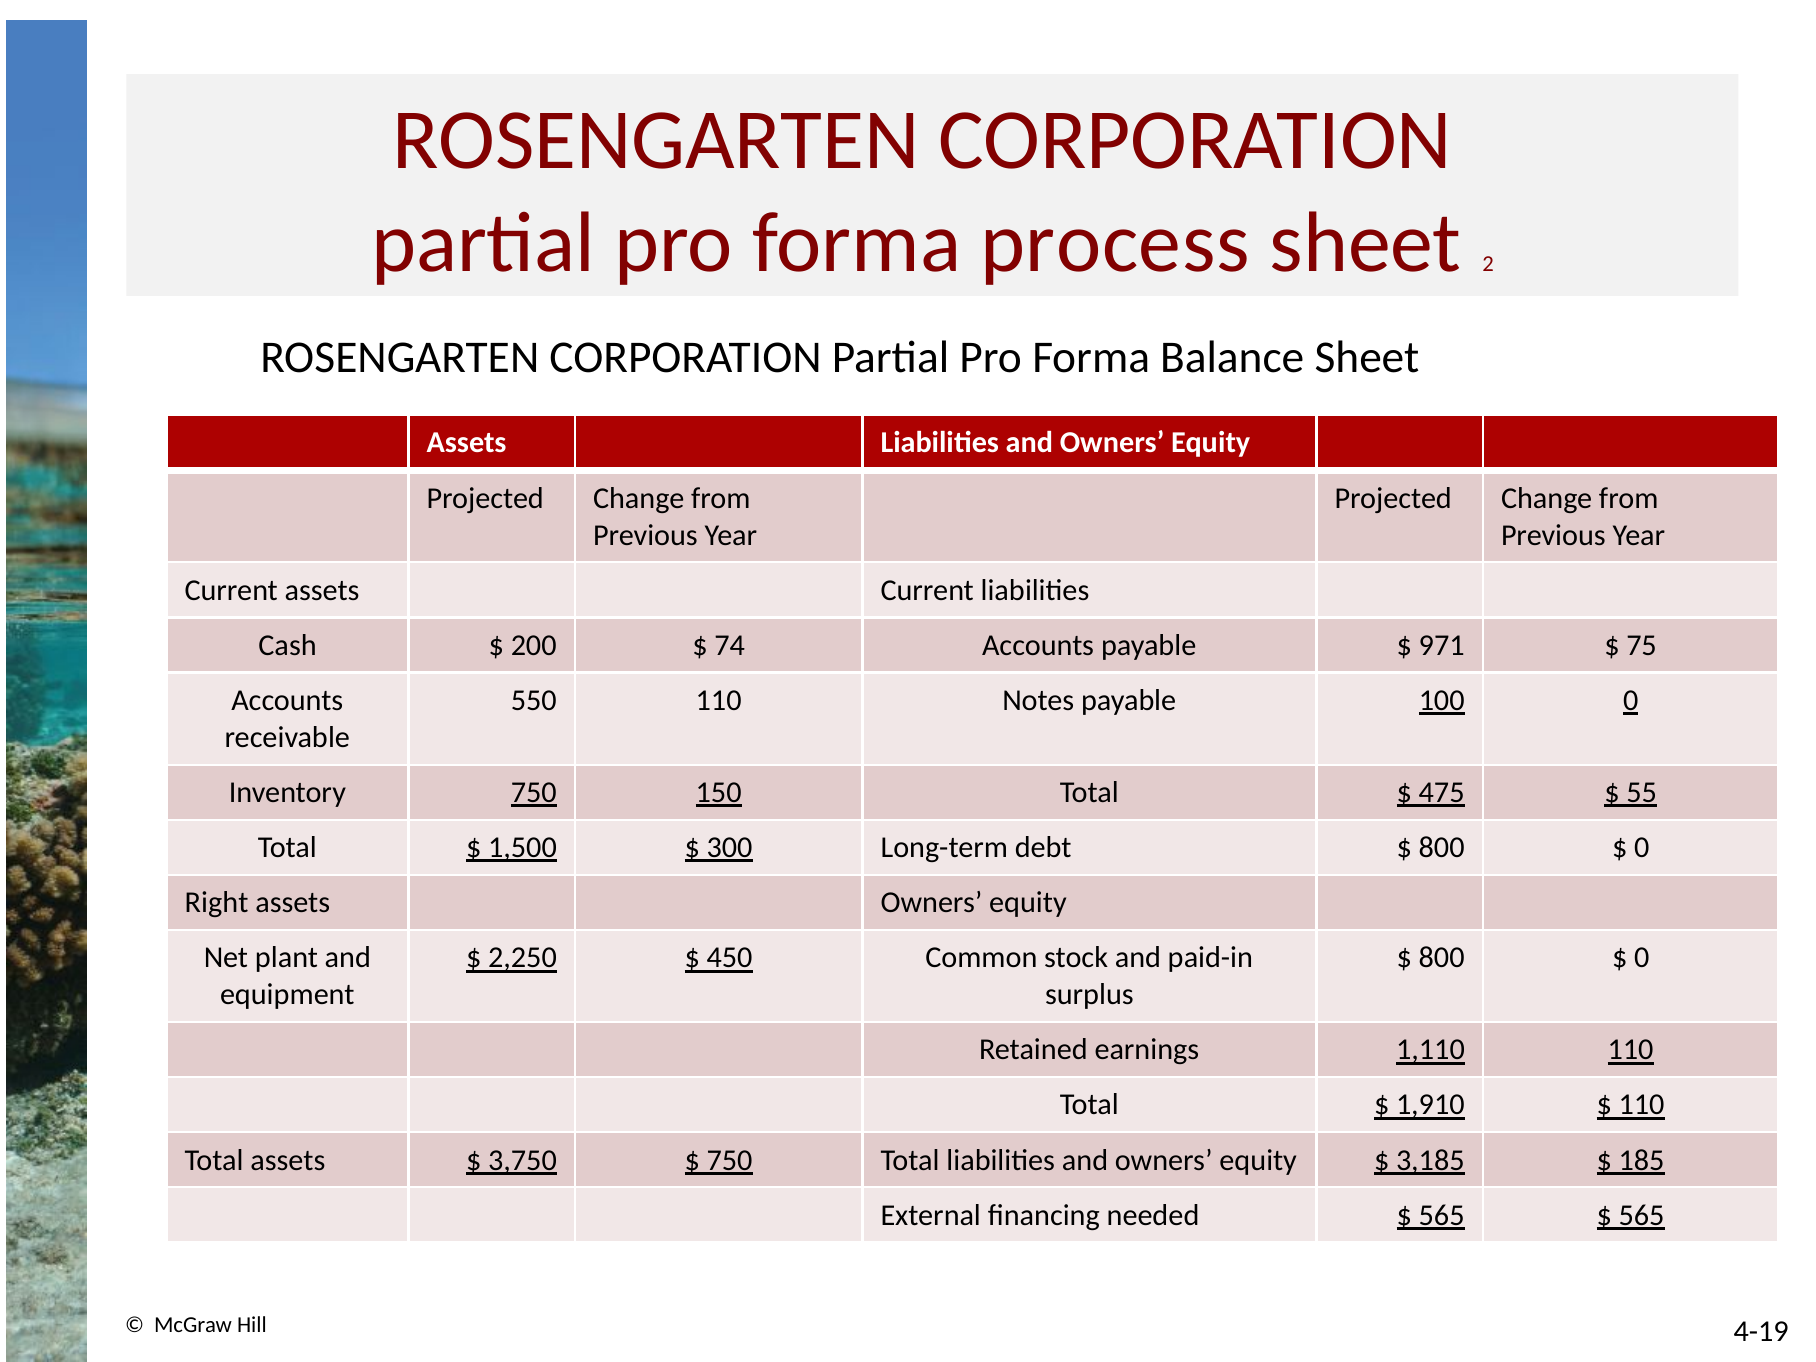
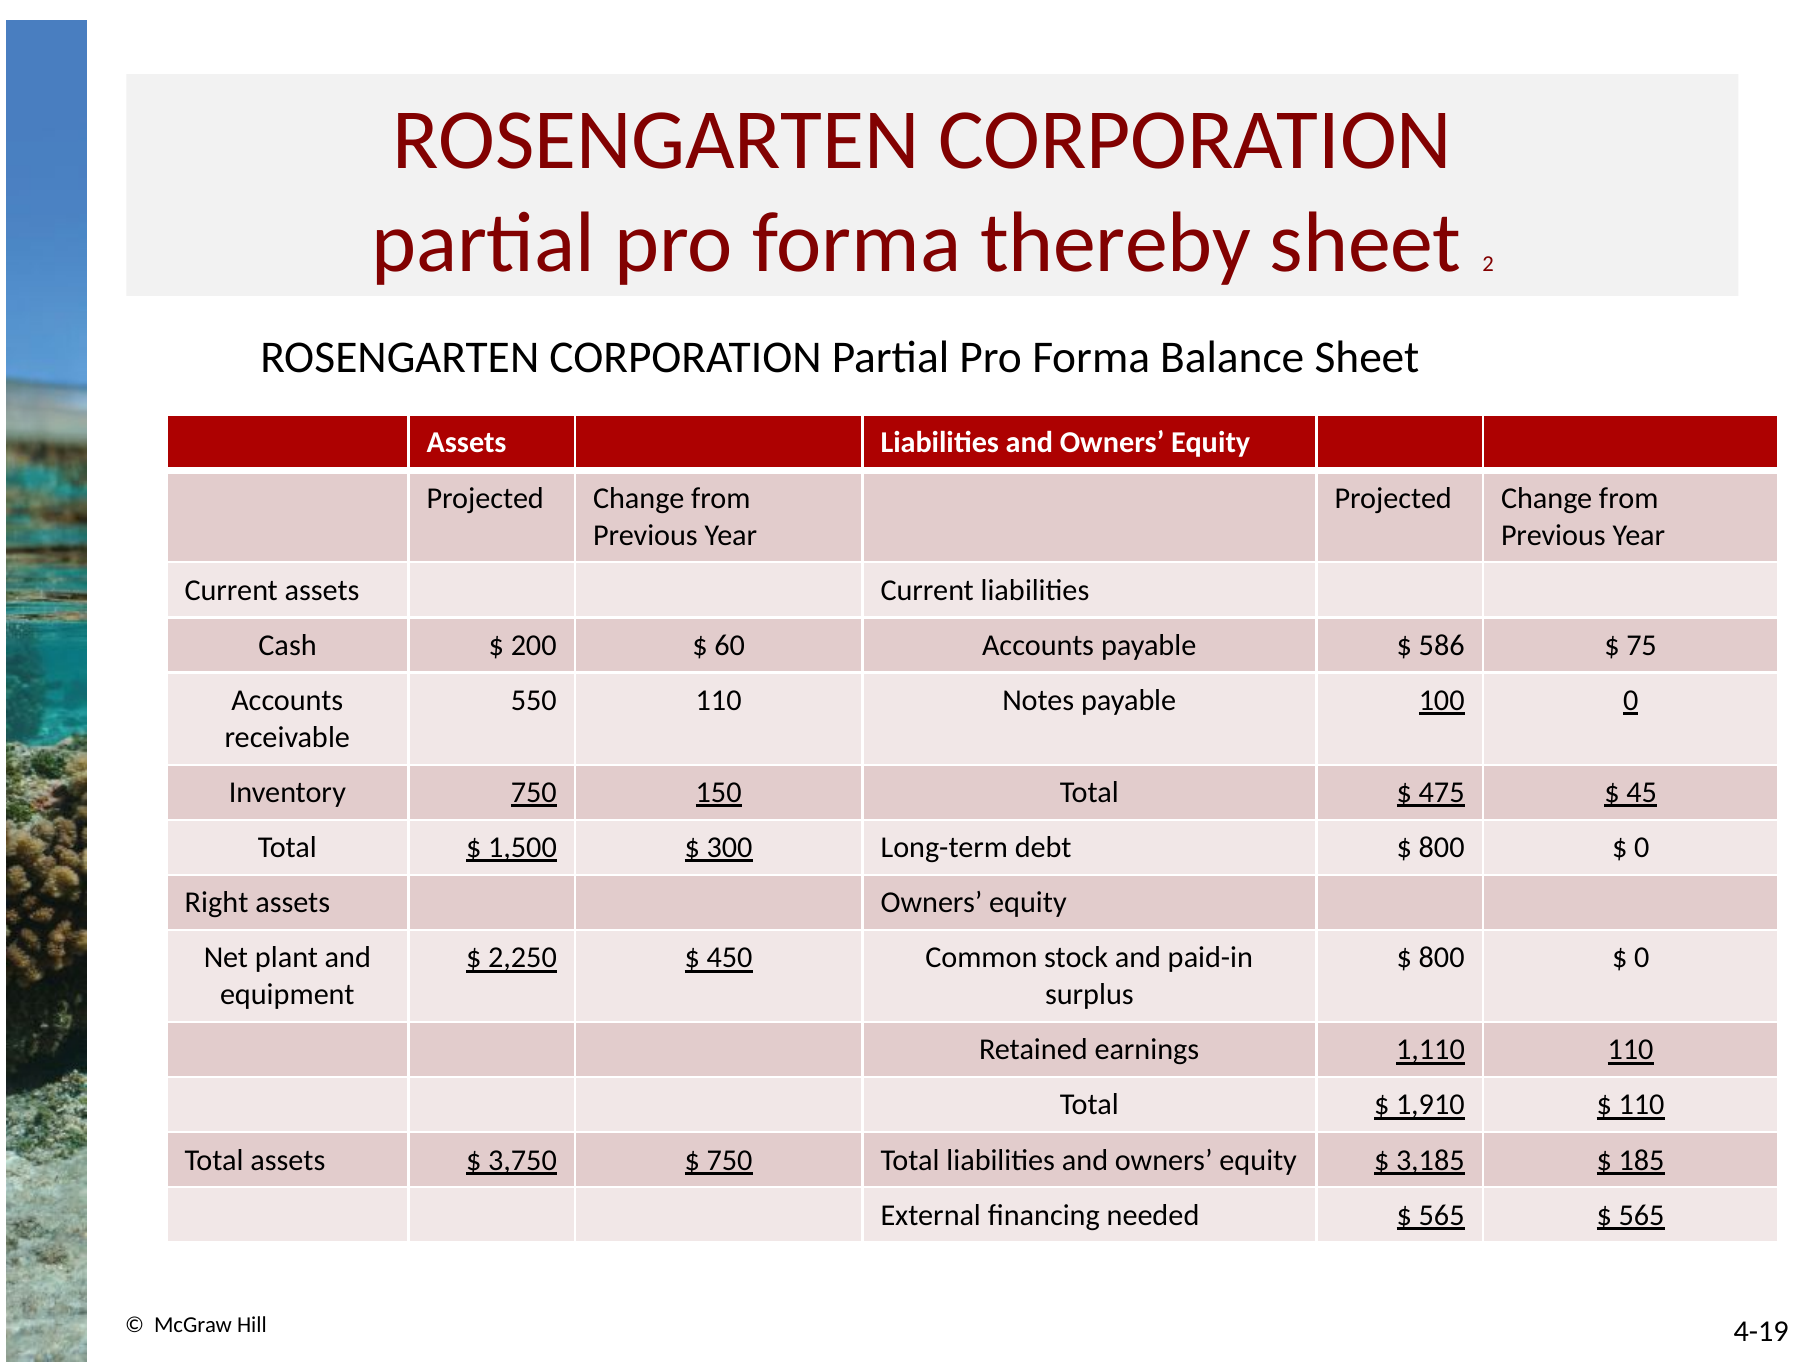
process: process -> thereby (1116, 244)
74: 74 -> 60 (730, 645)
971: 971 -> 586 (1442, 645)
55: 55 -> 45 (1642, 792)
